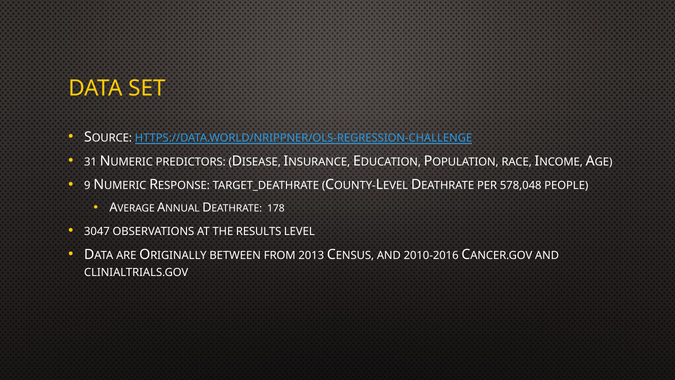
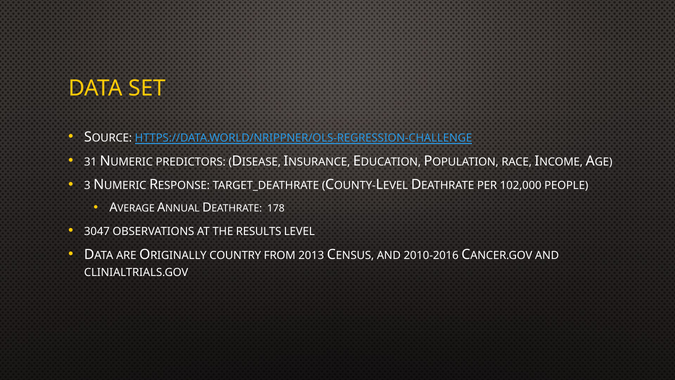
9: 9 -> 3 (87, 186)
578,048: 578,048 -> 102,000 (521, 186)
BETWEEN: BETWEEN -> COUNTRY (235, 255)
